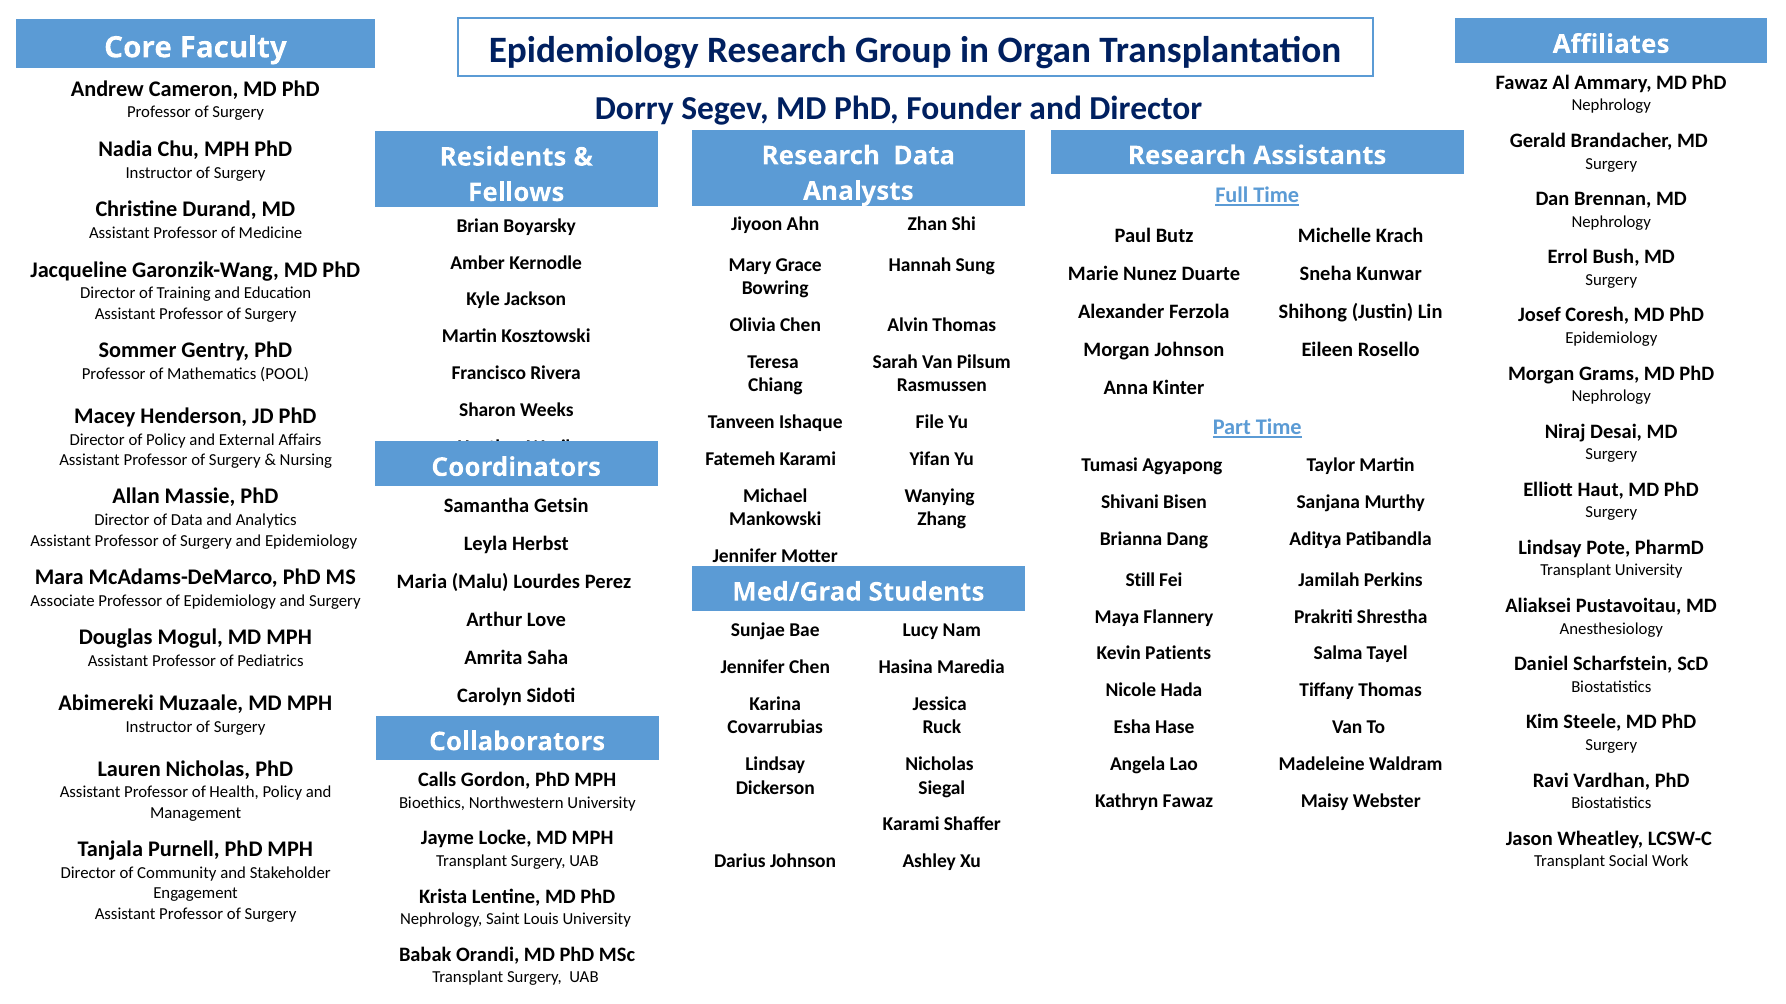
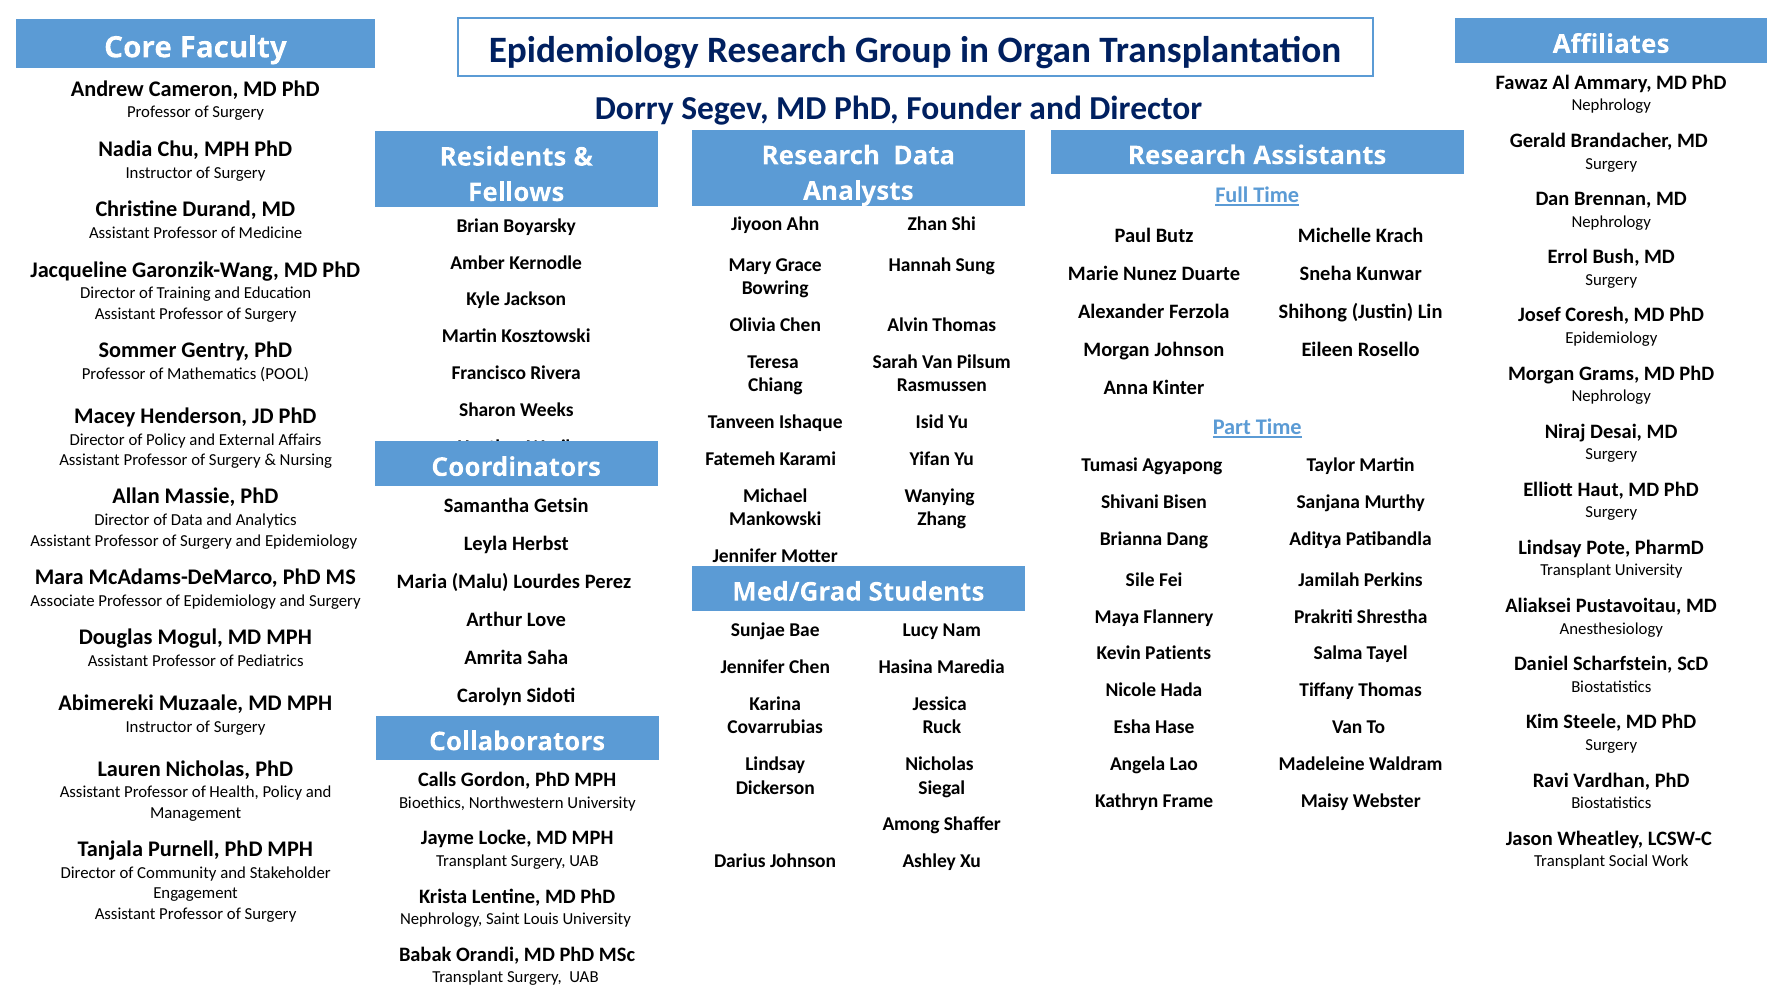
File: File -> Isid (930, 422)
Still: Still -> Sile (1140, 580)
Kathryn Fawaz: Fawaz -> Frame (1188, 801)
Karami: Karami -> Among (911, 825)
